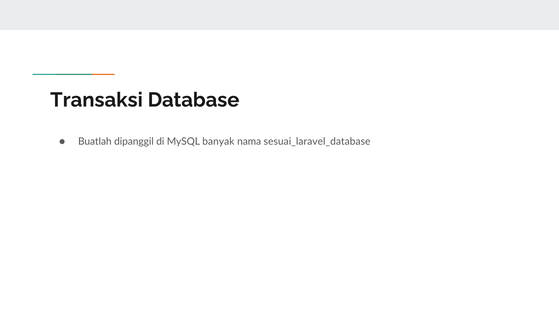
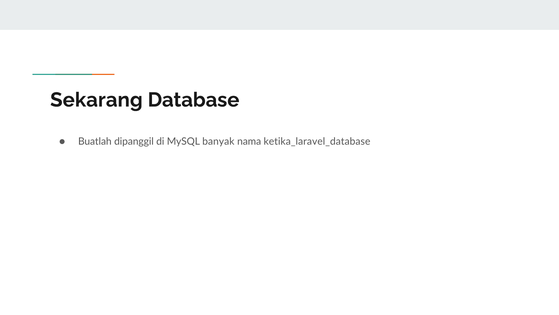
Transaksi: Transaksi -> Sekarang (96, 100)
sesuai_laravel_database: sesuai_laravel_database -> ketika_laravel_database (317, 141)
